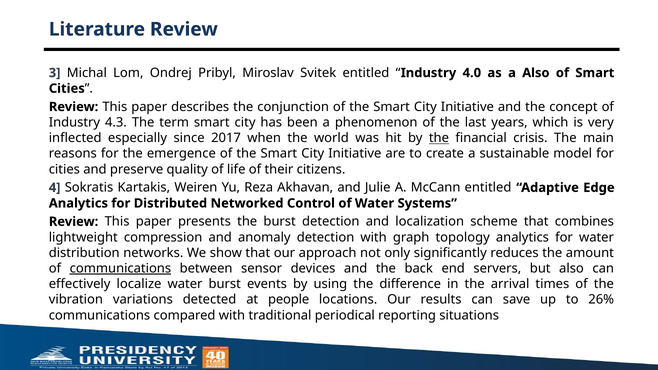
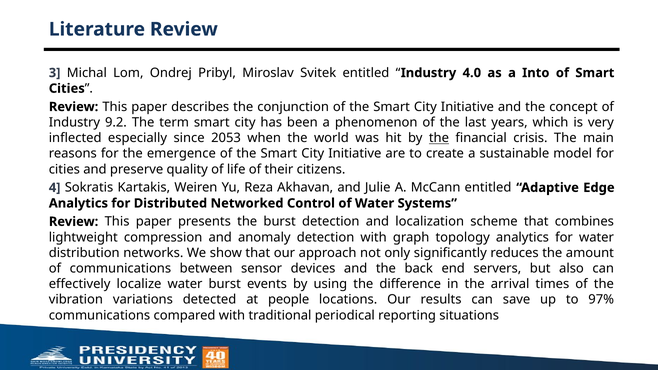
a Also: Also -> Into (536, 73)
4.3: 4.3 -> 9.2 (116, 122)
2017: 2017 -> 2053 (226, 138)
communications underline: present -> none (120, 269)
26%: 26% -> 97% (601, 300)
